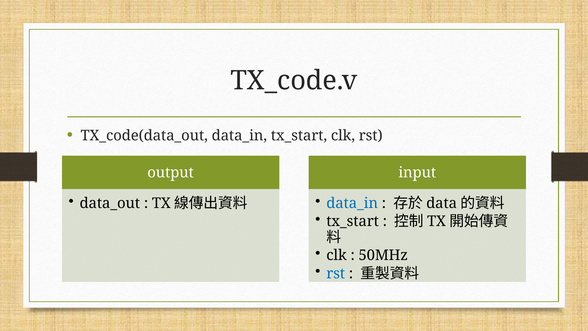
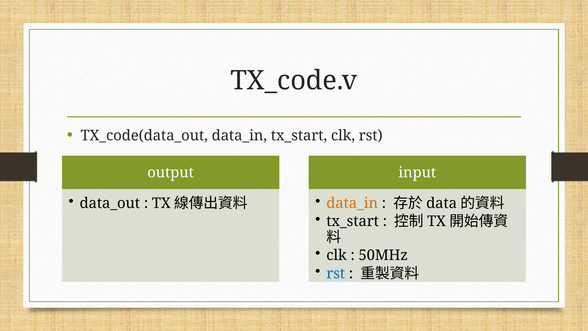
data_in colour: blue -> orange (352, 203)
